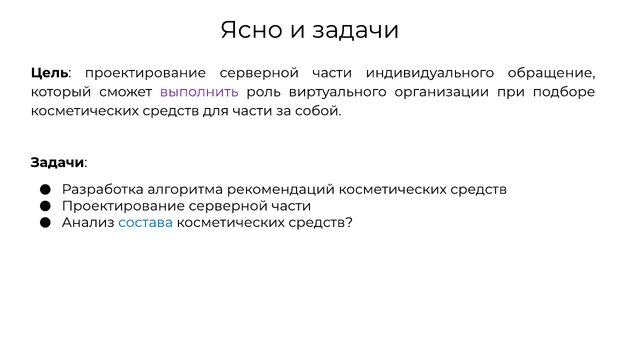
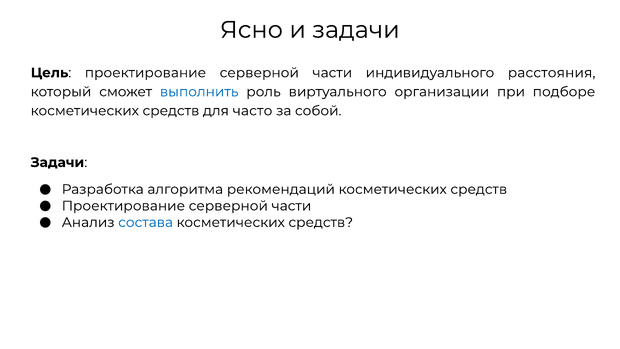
обращение: обращение -> расстояния (552, 73)
выполнить colour: purple -> blue (199, 92)
для части: части -> часто (252, 111)
